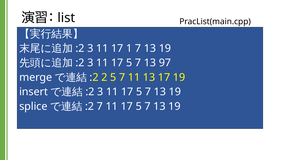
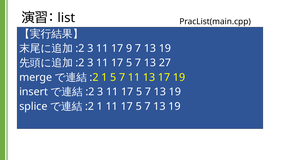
1: 1 -> 9 (129, 48)
97: 97 -> 27 (165, 63)
2: 2 -> 1 (104, 78)
7: 7 -> 1 (100, 107)
